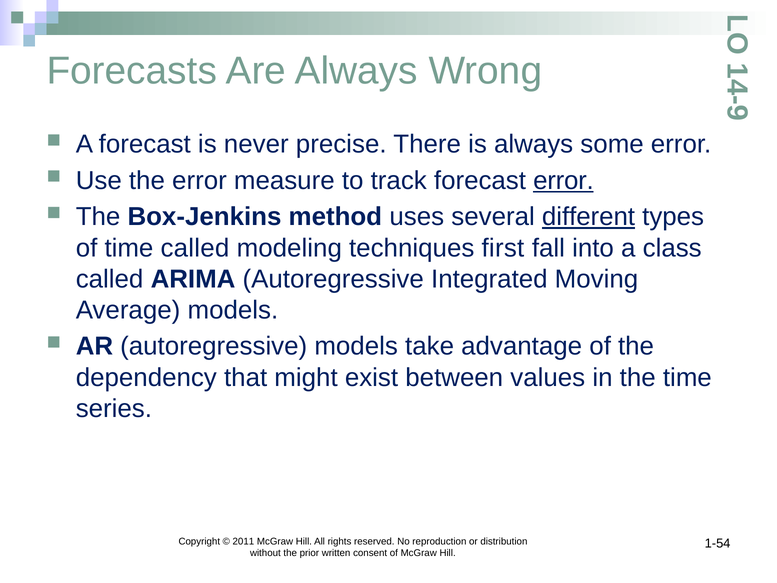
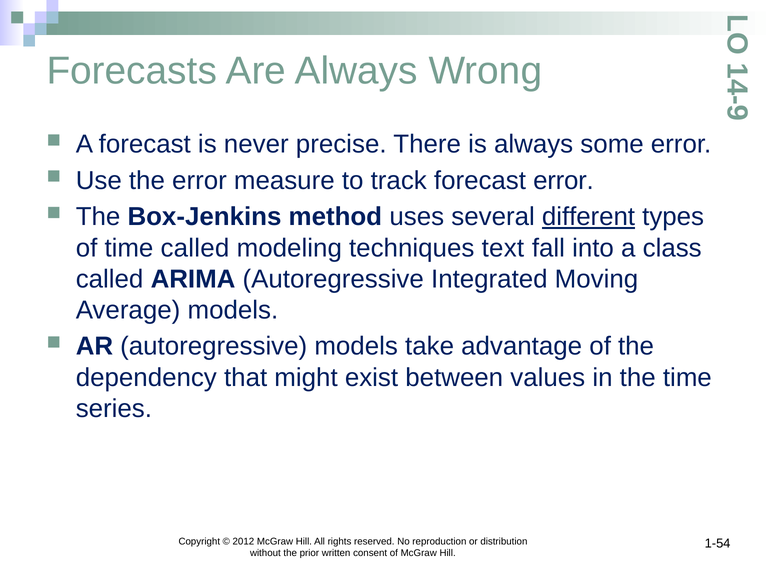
error underline: present -> none (563, 181)
first: first -> text (503, 248)
2011: 2011 -> 2012 (243, 541)
